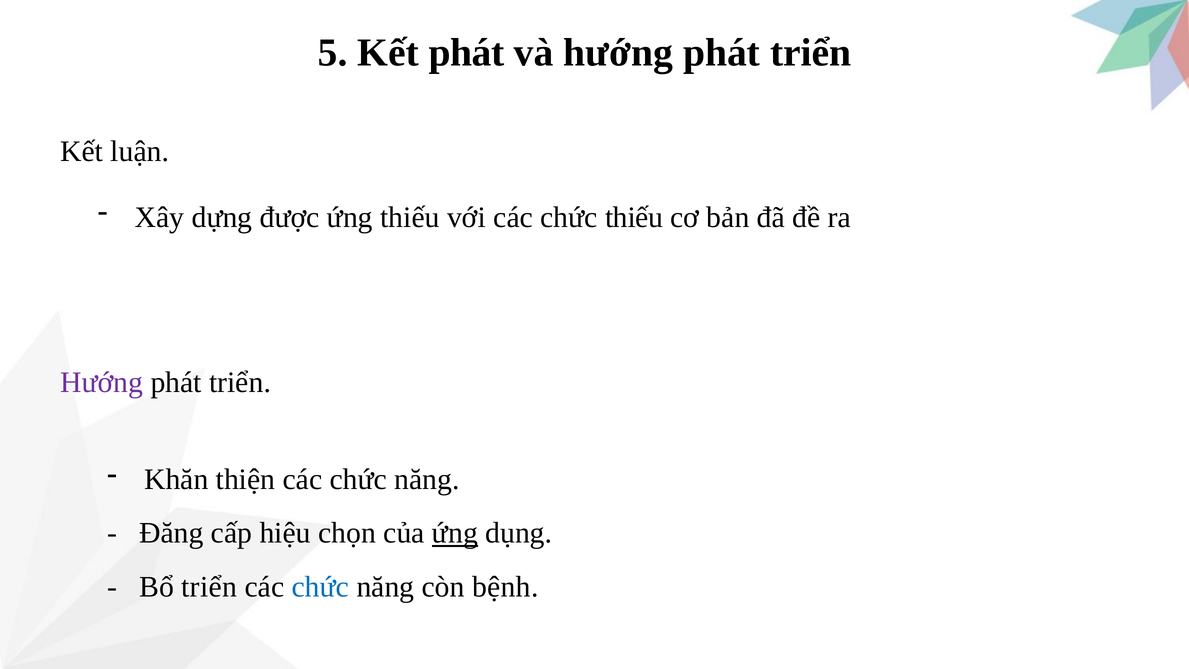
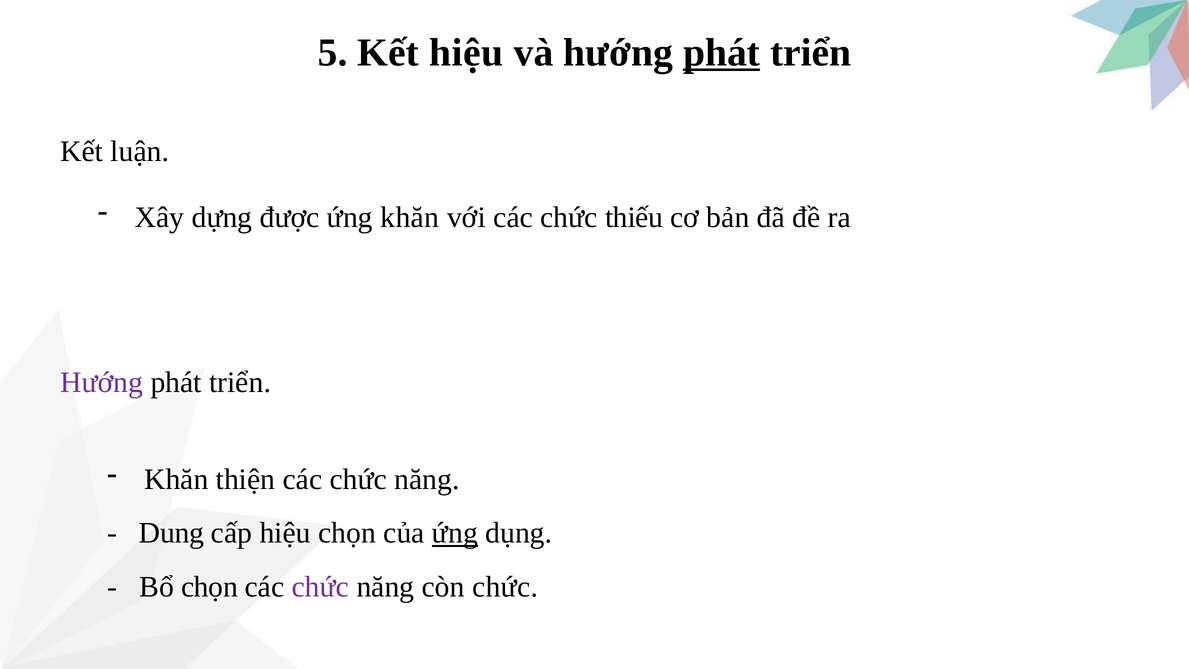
Kết phát: phát -> hiệu (466, 53)
phát underline: none -> present (722, 53)
ứng thiếu: thiếu -> khăn (410, 217)
Đăng: Đăng -> Dung (171, 533)
Bổ triển: triển -> chọn (209, 587)
chức colour: blue -> purple (320, 587)
còn bệnh: bệnh -> chức (505, 587)
